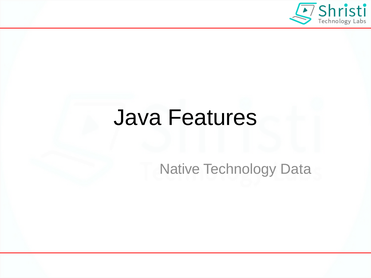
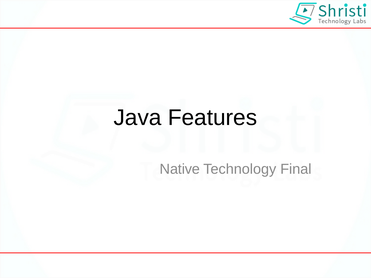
Data: Data -> Final (296, 169)
